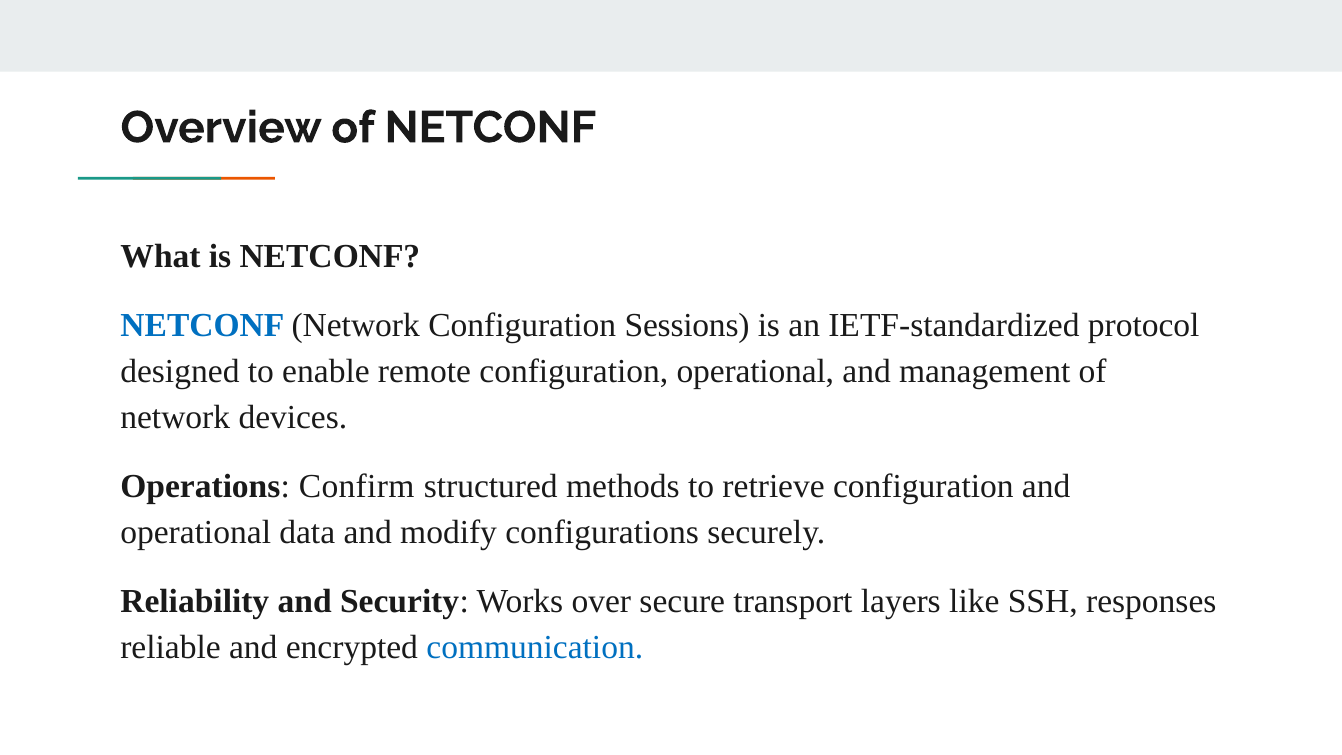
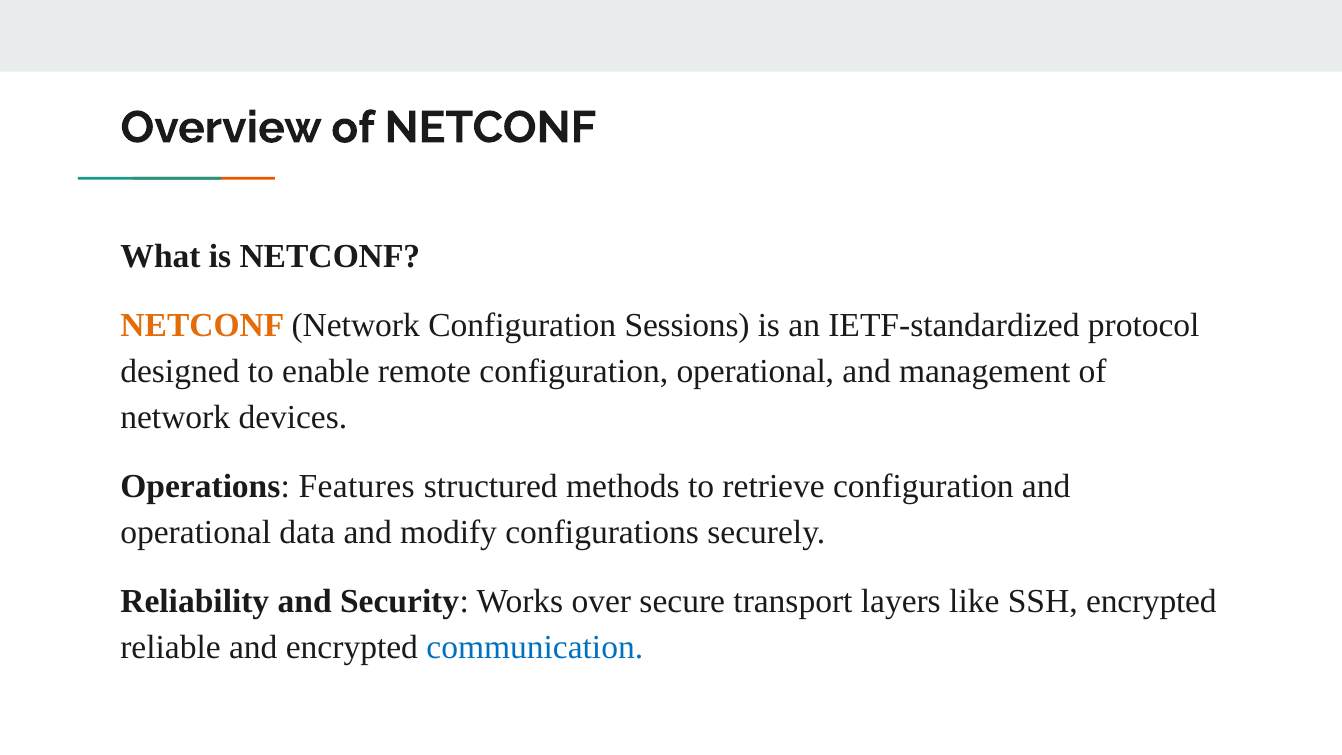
NETCONF colour: blue -> orange (202, 325)
Confirm: Confirm -> Features (357, 486)
SSH responses: responses -> encrypted (1151, 601)
